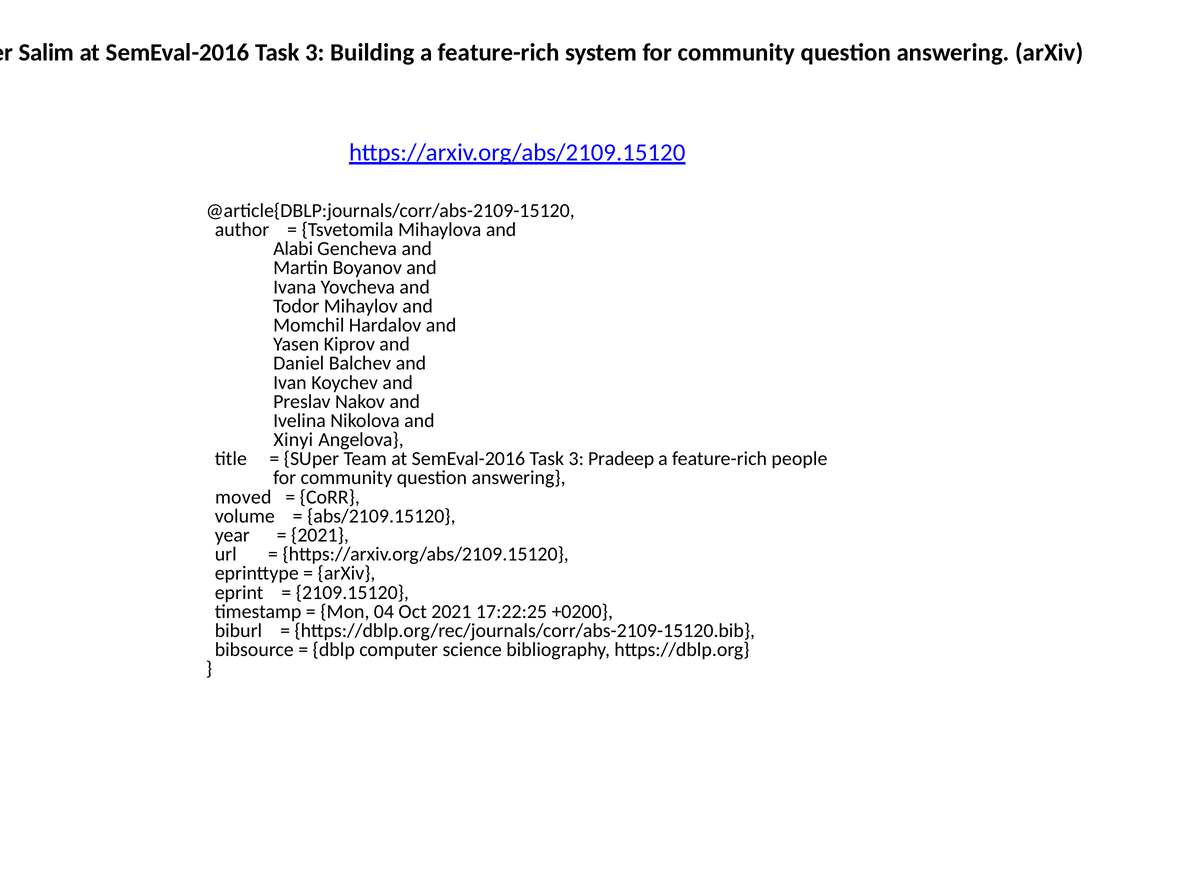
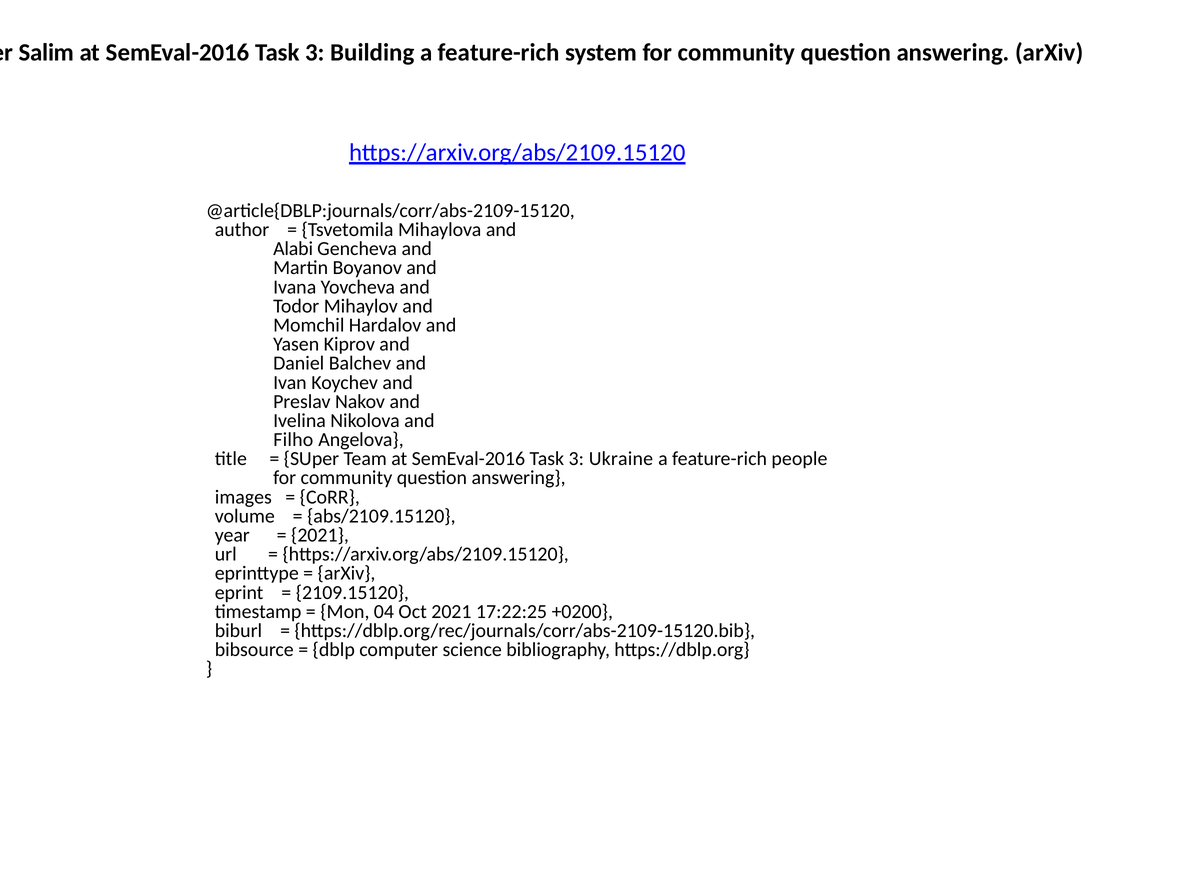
Xinyi: Xinyi -> Filho (293, 440)
Pradeep: Pradeep -> Ukraine (621, 459)
moved: moved -> images (243, 497)
